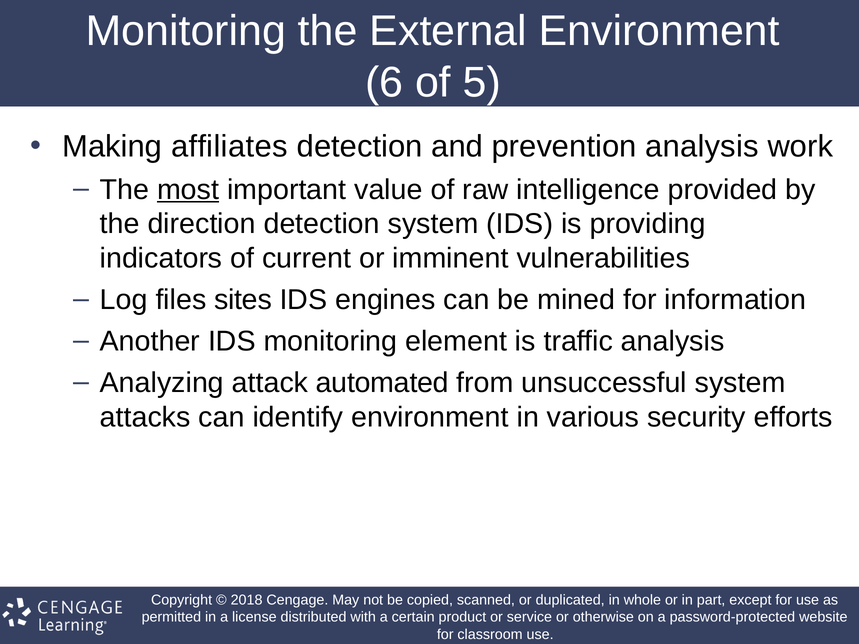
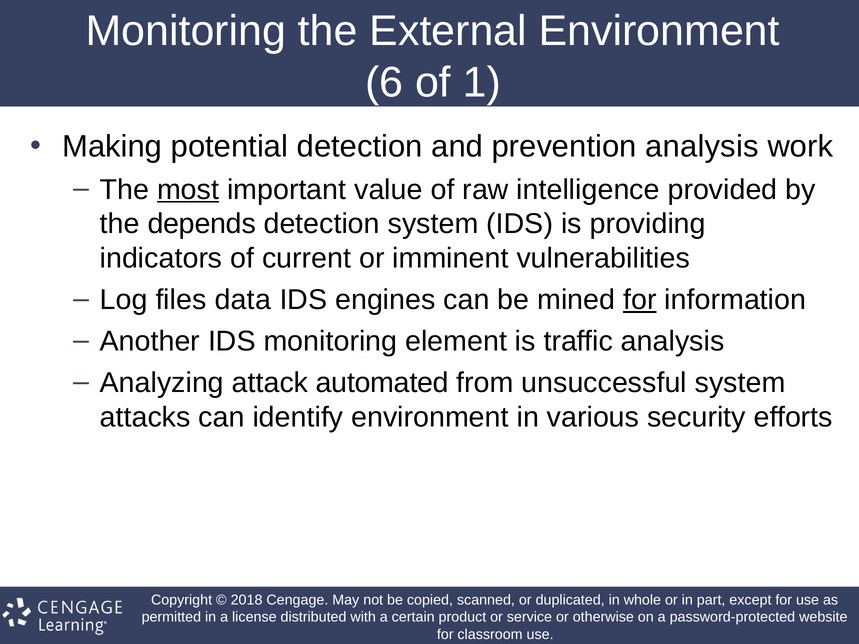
5: 5 -> 1 (482, 82)
affiliates: affiliates -> potential (229, 147)
direction: direction -> depends (202, 224)
sites: sites -> data (243, 300)
for underline: none -> present (640, 300)
